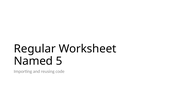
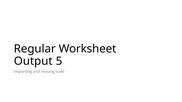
Named: Named -> Output (33, 61)
